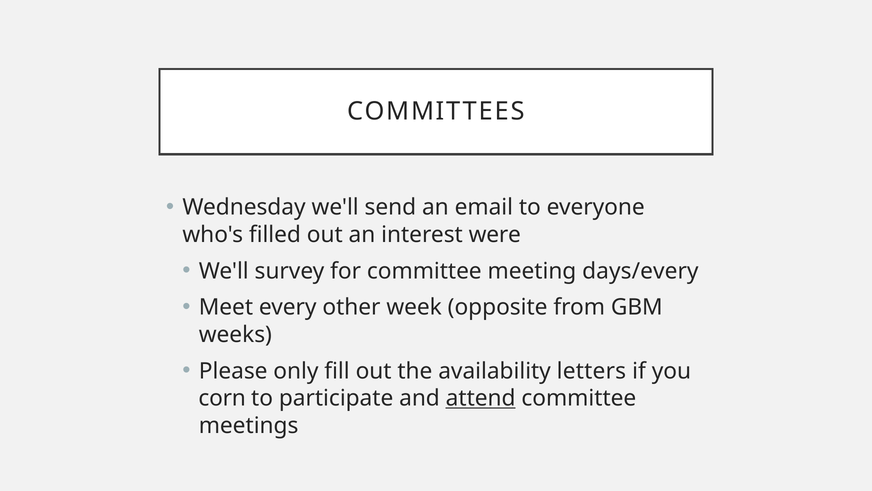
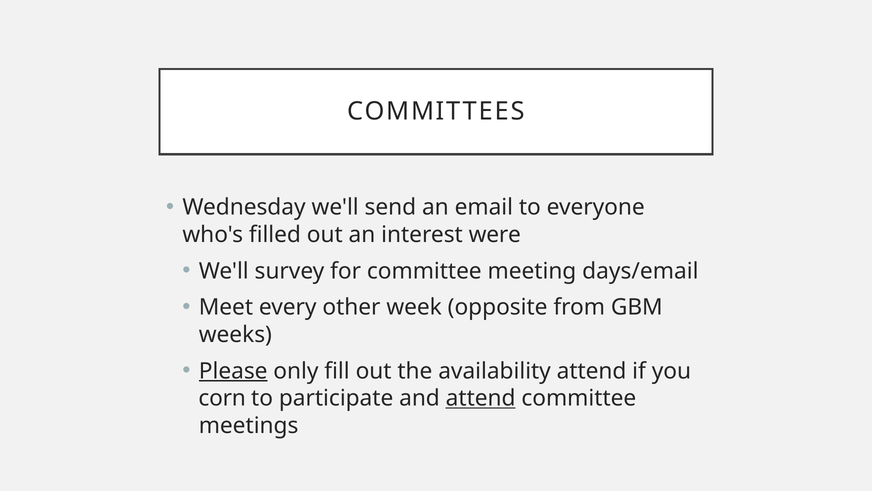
days/every: days/every -> days/email (640, 271)
Please underline: none -> present (233, 371)
availability letters: letters -> attend (592, 371)
